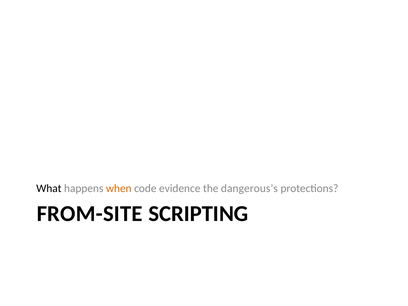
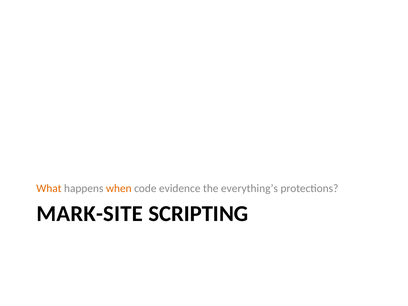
What colour: black -> orange (49, 189)
dangerous’s: dangerous’s -> everything’s (249, 189)
FROM-SITE: FROM-SITE -> MARK-SITE (90, 214)
